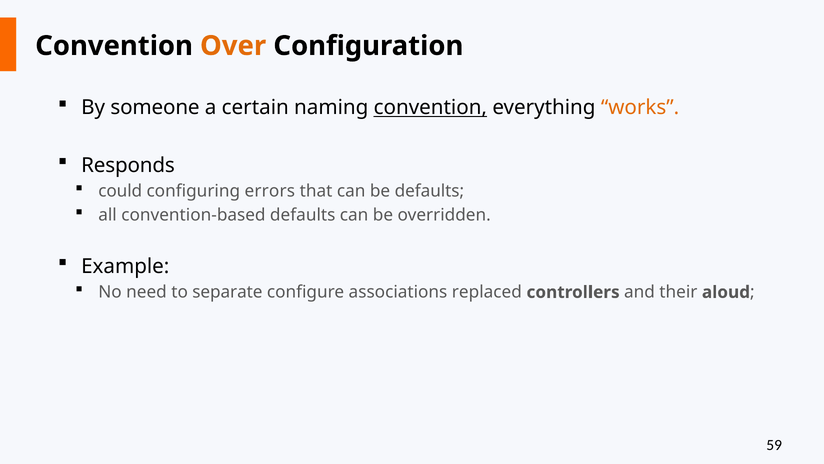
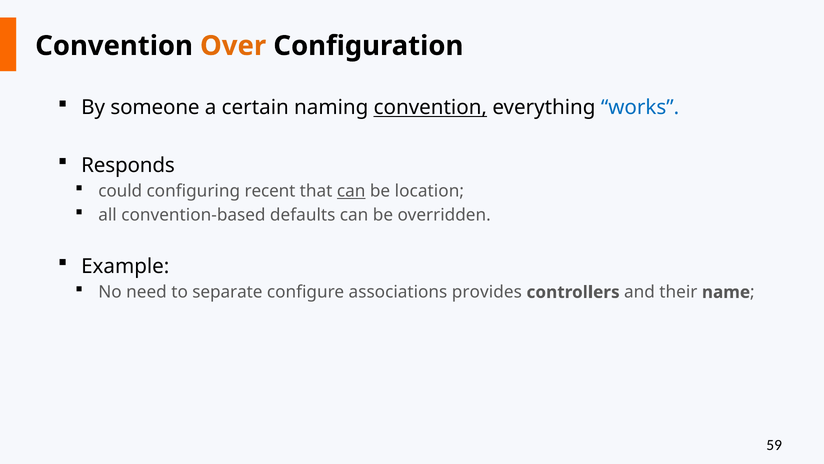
works colour: orange -> blue (640, 107)
errors: errors -> recent (270, 191)
can underline: none -> present (351, 191)
be defaults: defaults -> location (429, 191)
replaced: replaced -> provides (487, 292)
aloud: aloud -> name (726, 292)
